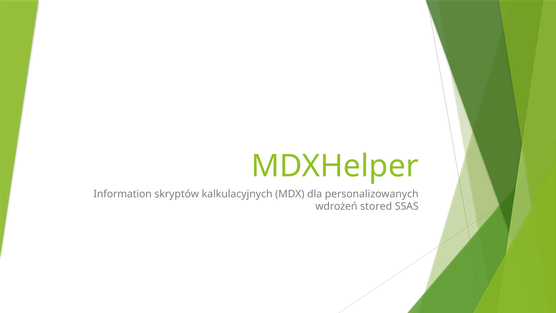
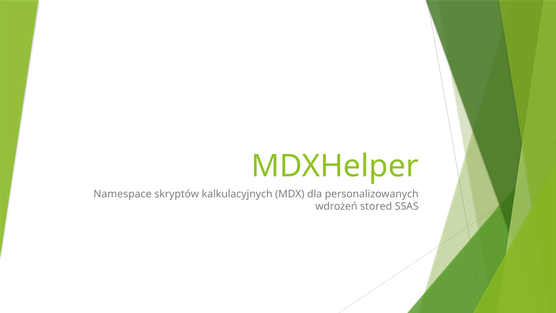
Information: Information -> Namespace (123, 194)
